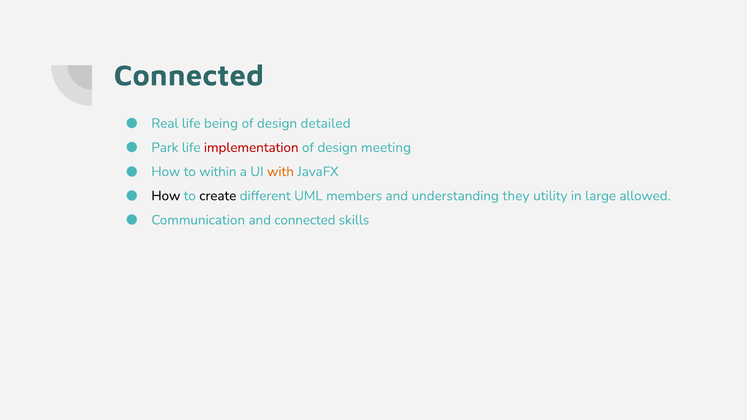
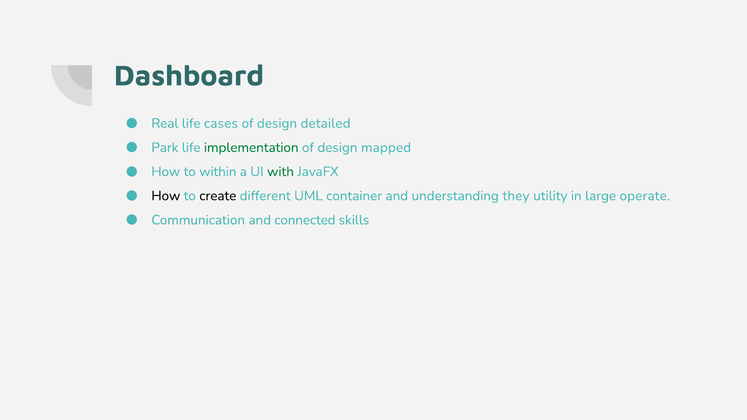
Connected: Connected -> Dashboard (189, 76)
being: being -> cases (221, 123)
implementation colour: red -> green (251, 148)
meeting: meeting -> mapped (386, 148)
with colour: orange -> green (280, 172)
members: members -> container (354, 196)
allowed: allowed -> operate (645, 196)
